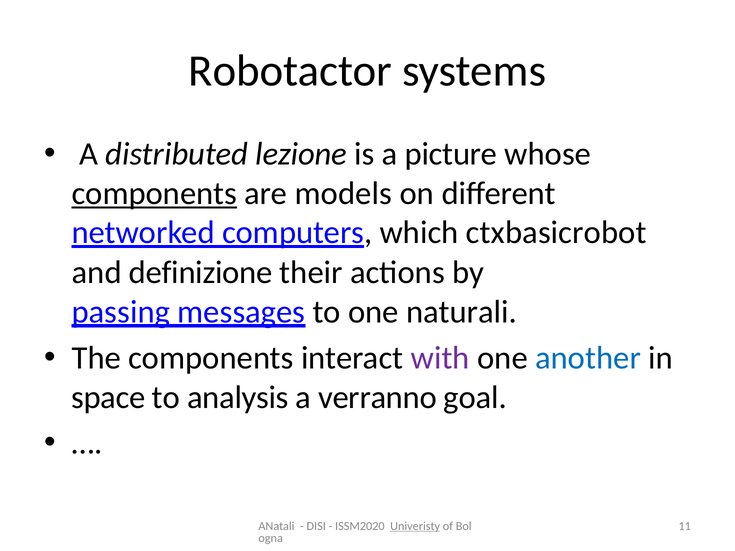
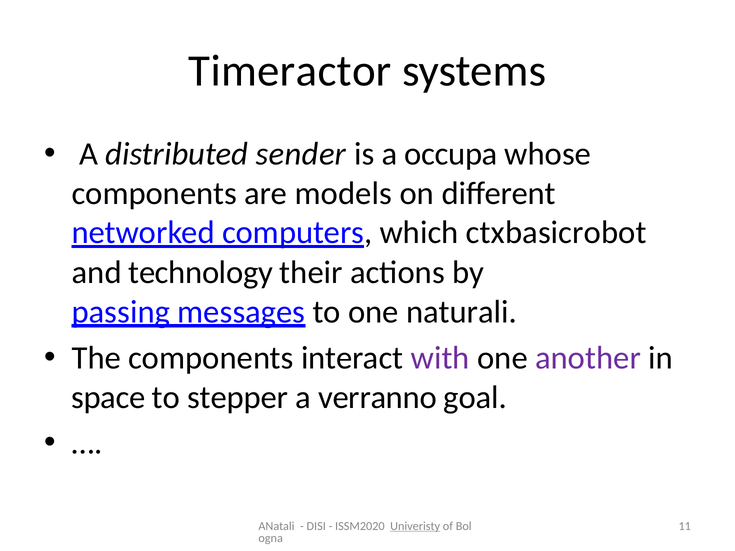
Robotactor: Robotactor -> Timeractor (290, 71)
lezione: lezione -> sender (301, 154)
picture: picture -> occupa (451, 154)
components underline: present -> none (154, 193)
definizione: definizione -> technology (201, 273)
another colour: blue -> purple (588, 358)
analysis: analysis -> stepper (238, 398)
